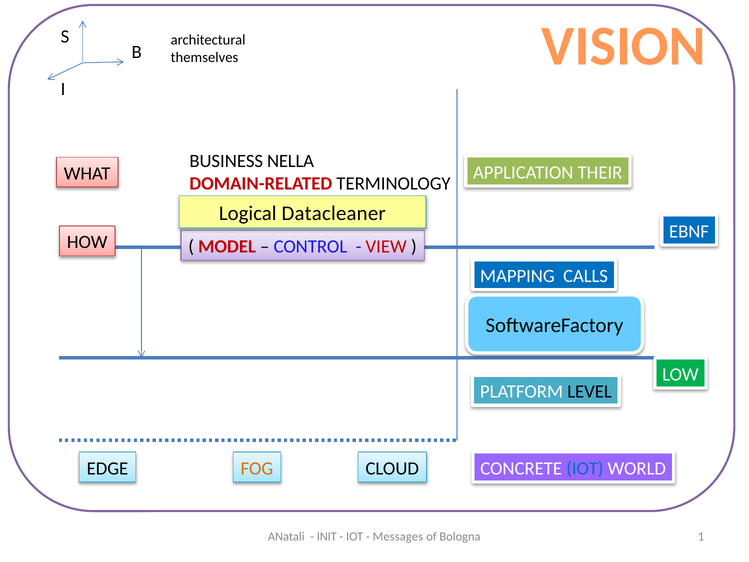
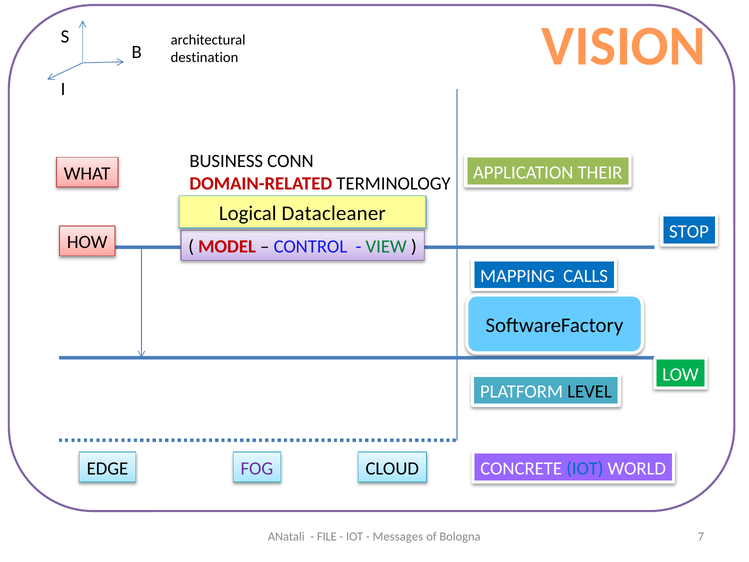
themselves: themselves -> destination (204, 58)
NELLA: NELLA -> CONN (290, 161)
EBNF: EBNF -> STOP (689, 231)
VIEW colour: red -> green (386, 246)
FOG colour: orange -> purple (257, 468)
INIT: INIT -> FILE (327, 536)
1: 1 -> 7 (701, 536)
